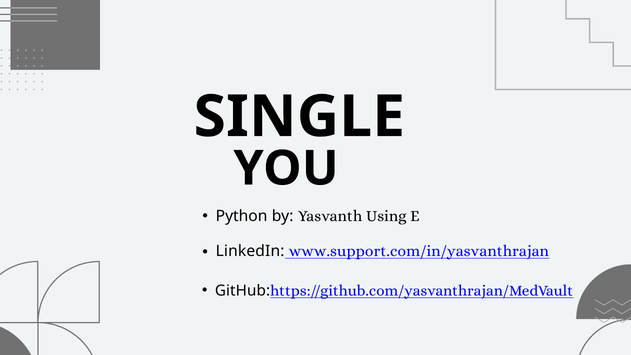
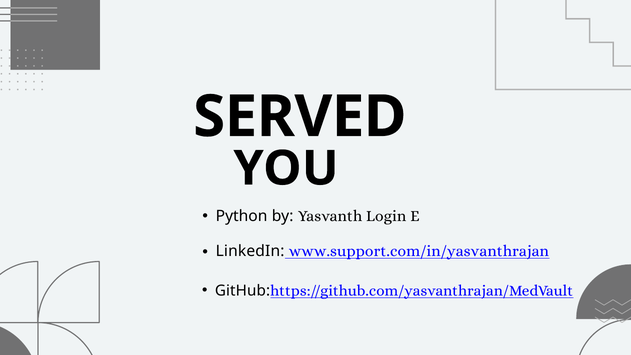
SINGLE: SINGLE -> SERVED (300, 117)
Using: Using -> Login (386, 216)
